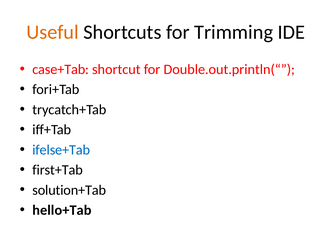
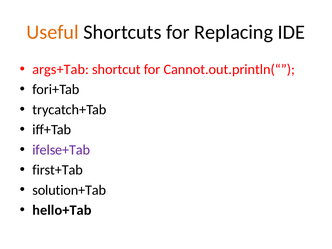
Trimming: Trimming -> Replacing (234, 32)
case+Tab: case+Tab -> args+Tab (61, 69)
Double.out.println(“: Double.out.println(“ -> Cannot.out.println(“ (229, 69)
ifelse+Tab colour: blue -> purple (61, 150)
